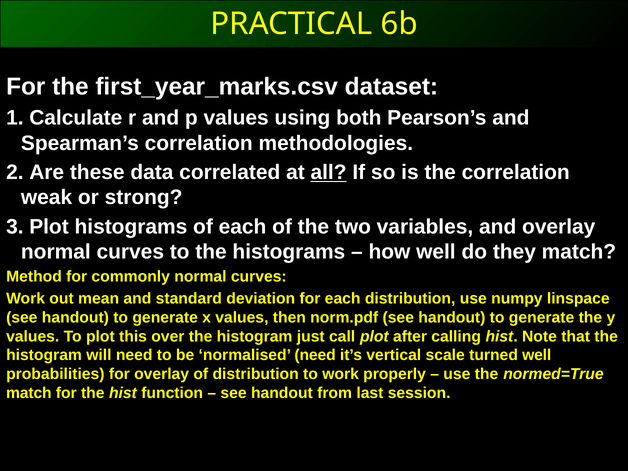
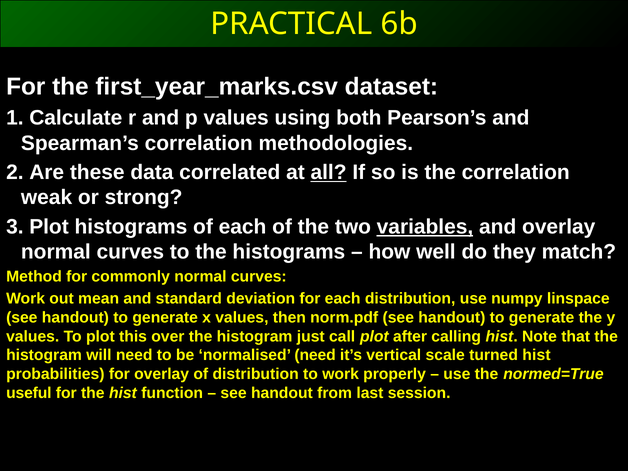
variables underline: none -> present (425, 227)
turned well: well -> hist (537, 355)
match: match -> useful (29, 393)
